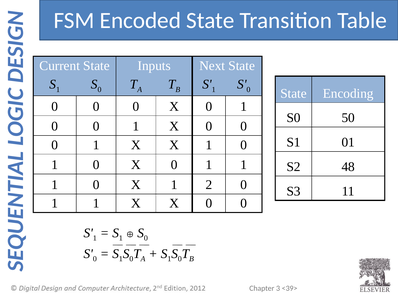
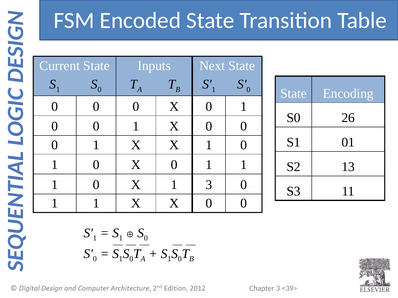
50: 50 -> 26 (348, 118)
48: 48 -> 13 (348, 167)
1 2: 2 -> 3 (209, 185)
